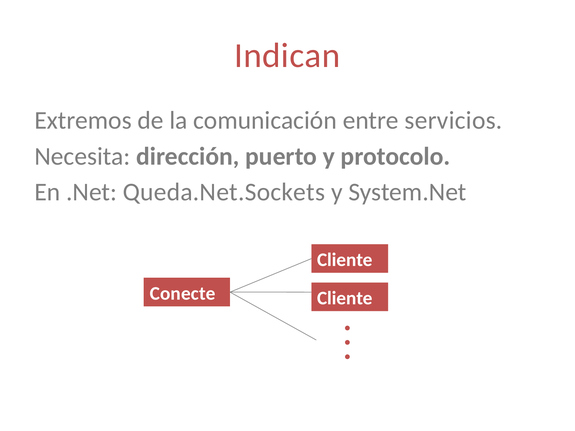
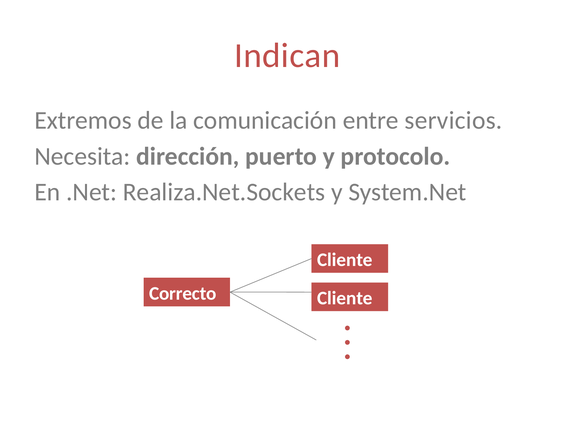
Queda.Net.Sockets: Queda.Net.Sockets -> Realiza.Net.Sockets (224, 192)
Conecte: Conecte -> Correcto (183, 294)
